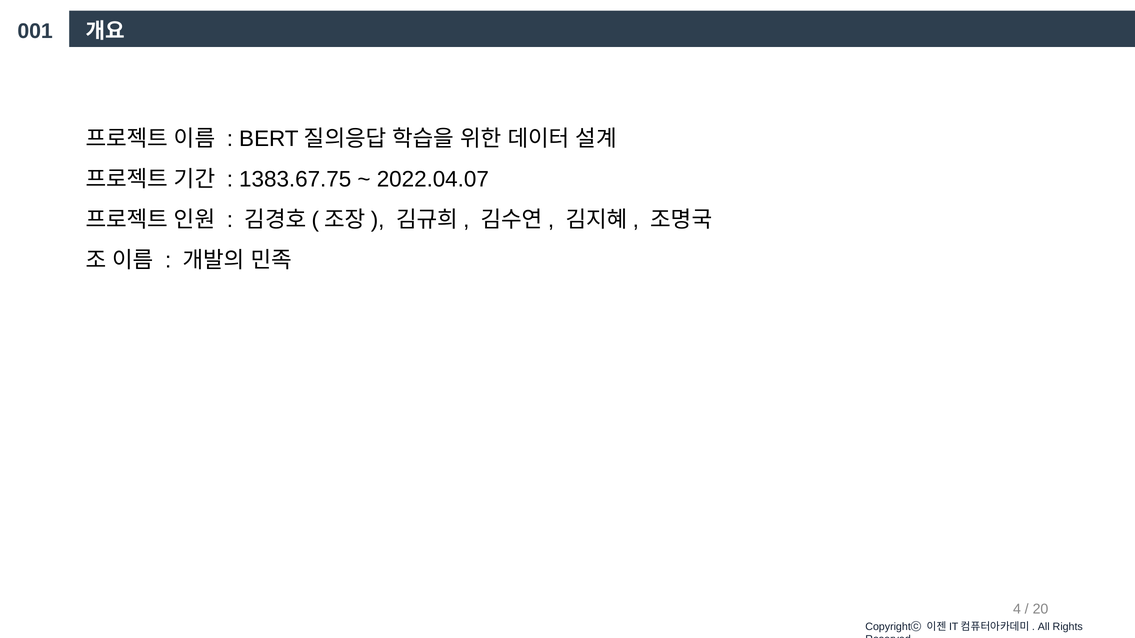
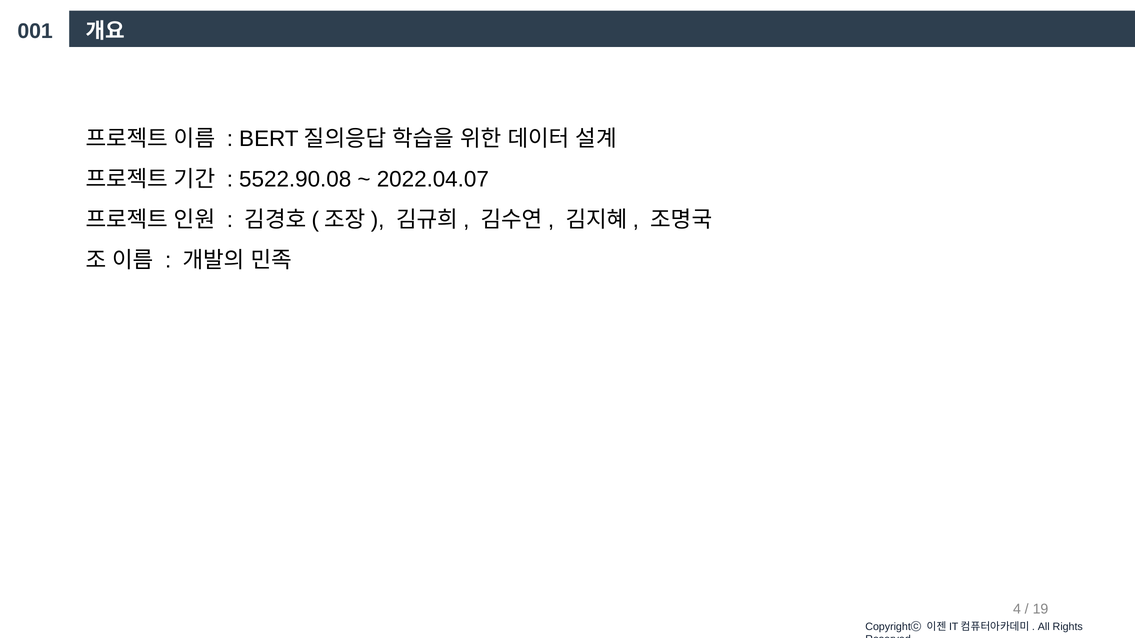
1383.67.75: 1383.67.75 -> 5522.90.08 (295, 180)
20: 20 -> 19 (1041, 610)
